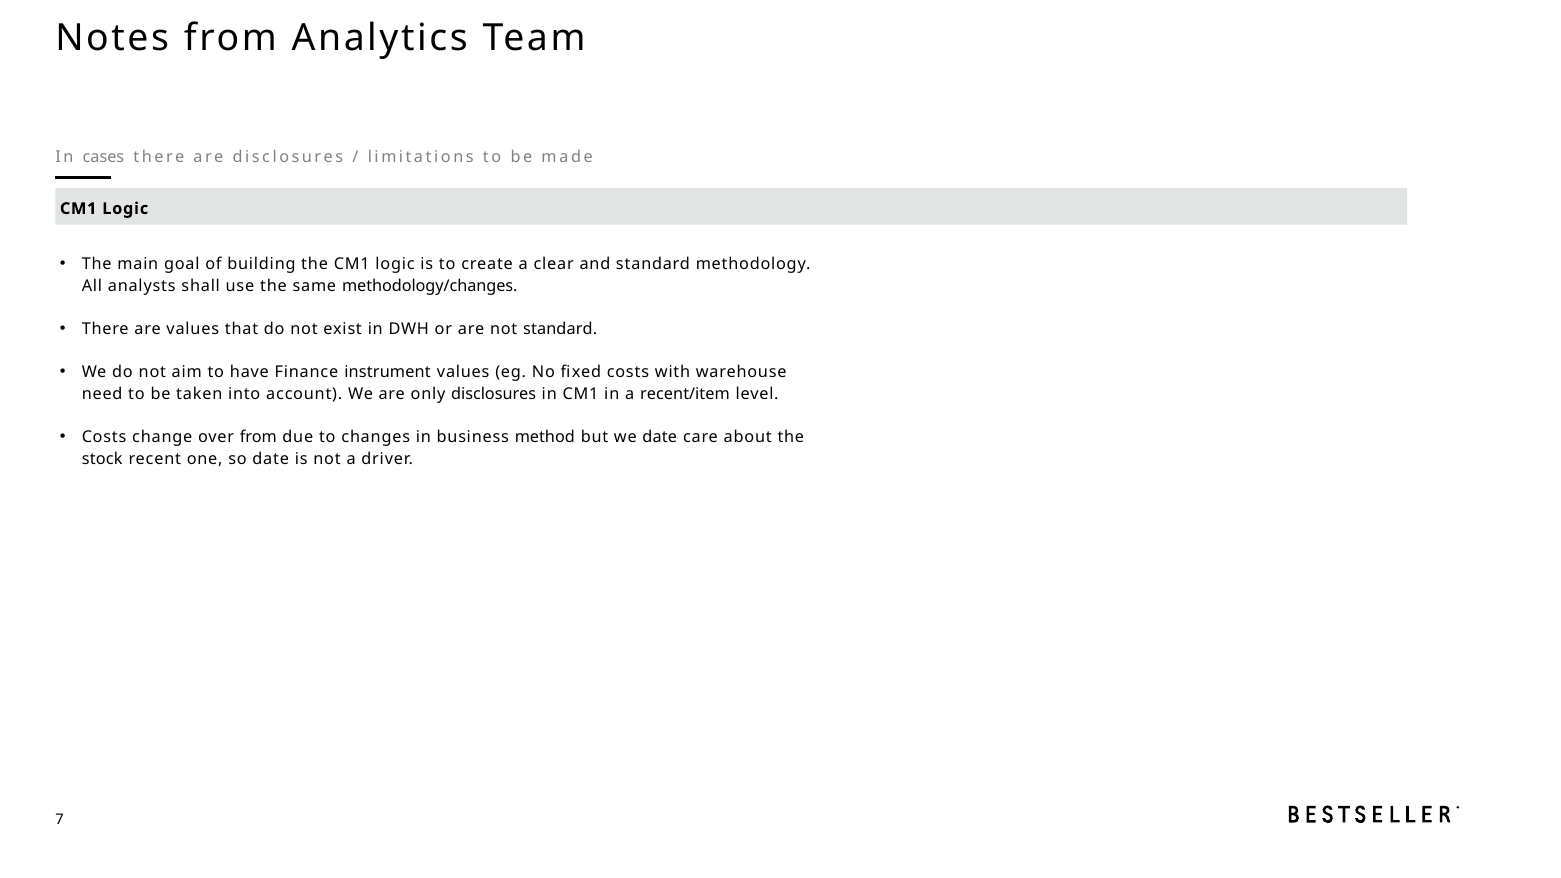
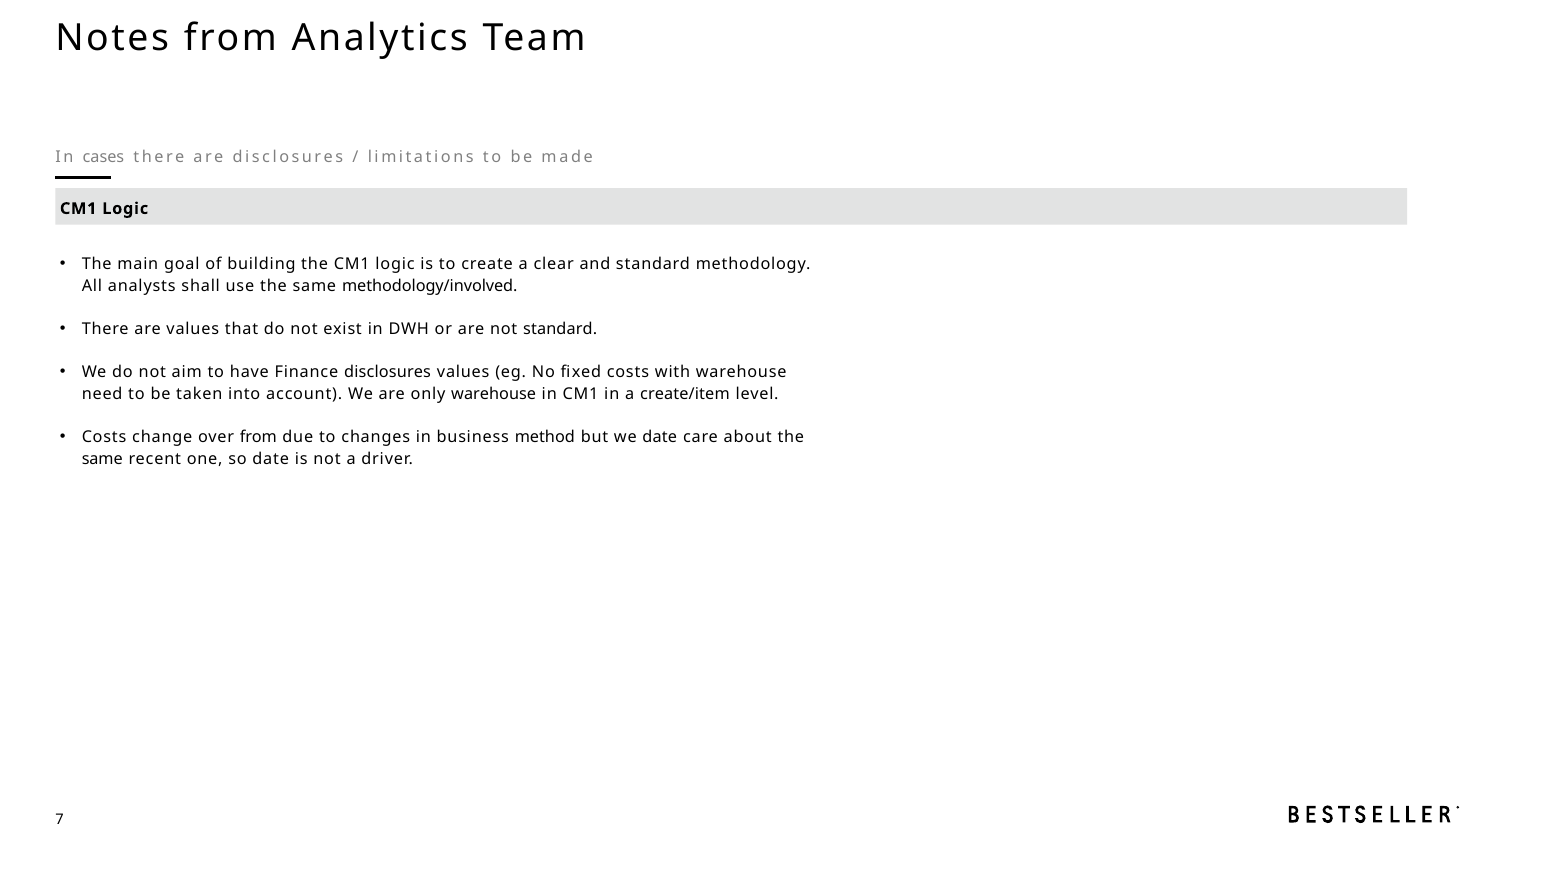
methodology/changes: methodology/changes -> methodology/involved (430, 286)
Finance instrument: instrument -> disclosures (388, 372)
only disclosures: disclosures -> warehouse (494, 394)
recent/item: recent/item -> create/item (685, 394)
stock: stock -> same (102, 459)
